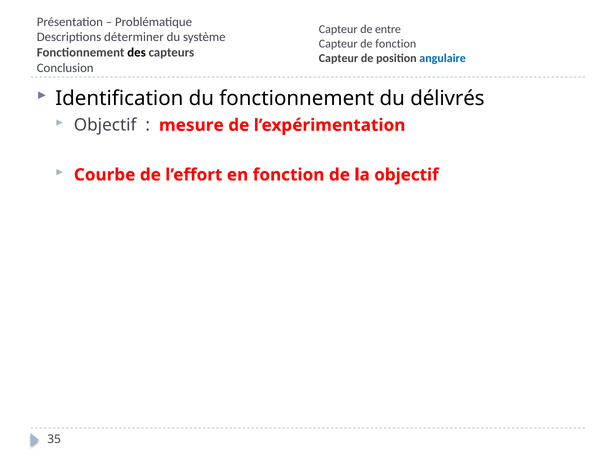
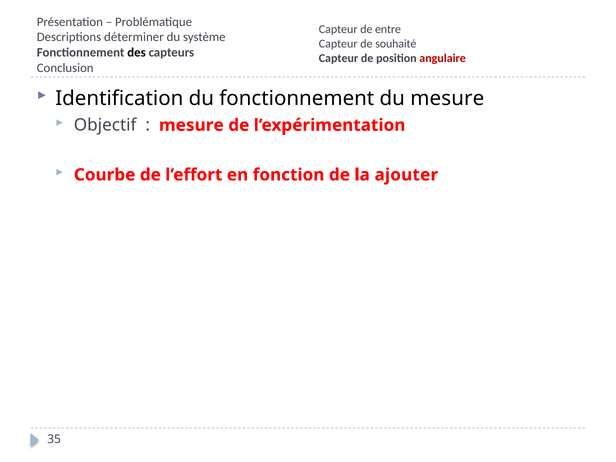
de fonction: fonction -> souhaité (396, 44)
angulaire colour: blue -> red (443, 58)
du délivrés: délivrés -> mesure (447, 99)
la objectif: objectif -> ajouter (406, 175)
